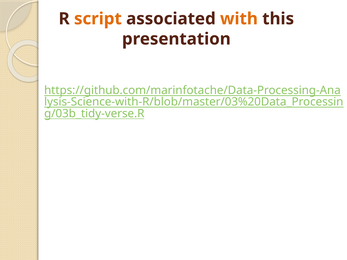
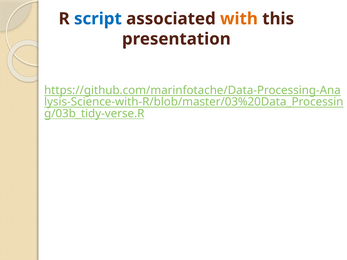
script colour: orange -> blue (98, 19)
